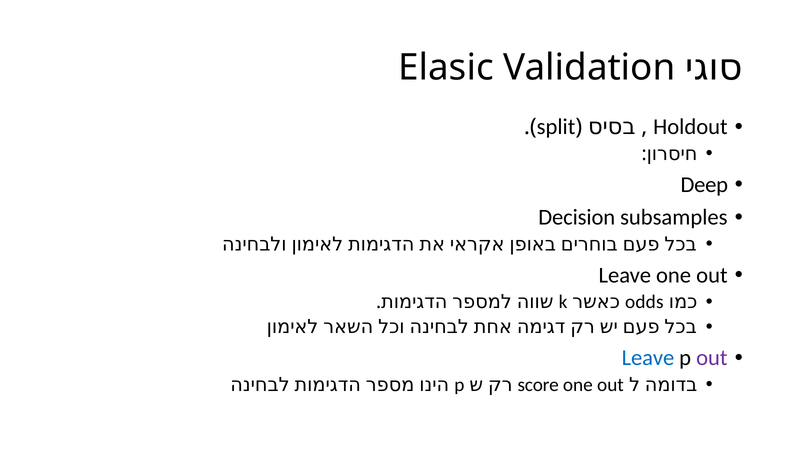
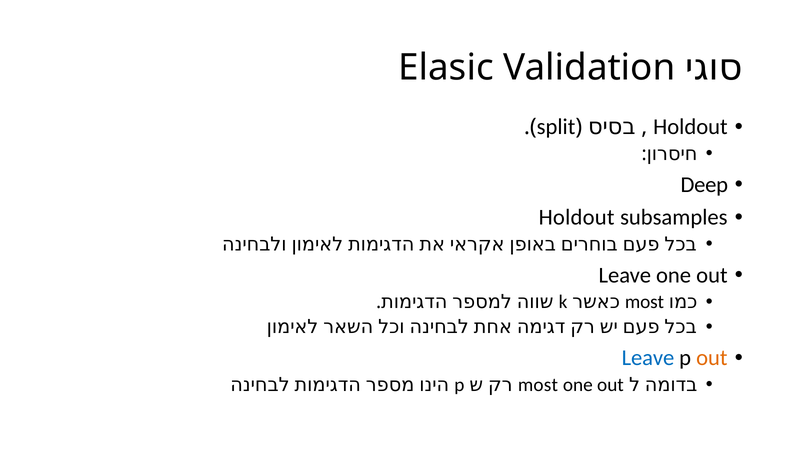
Decision: Decision -> Holdout (577, 218)
odds: odds -> most (645, 302)
out colour: purple -> orange (712, 358)
score: score -> most (538, 385)
